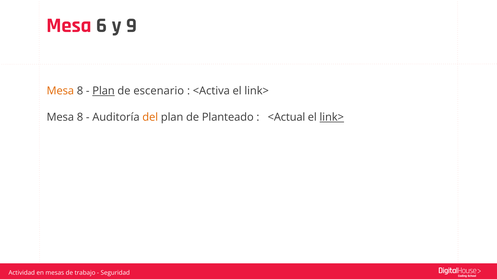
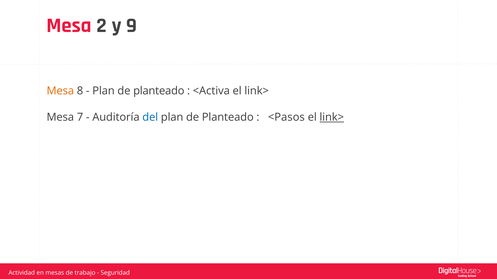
6: 6 -> 2 (102, 26)
Plan underline: present -> none (104, 91)
escenario: escenario -> planteado (159, 91)
8: 8 -> 7 (80, 118)
del colour: orange -> blue (150, 118)
<Actual: <Actual -> <Pasos (286, 118)
